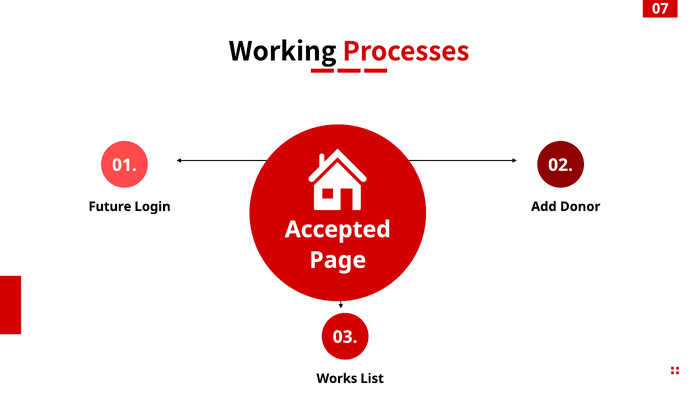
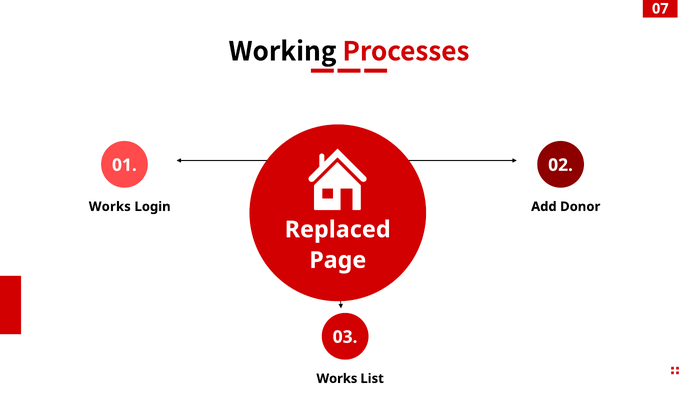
Future: Future -> Works (110, 206)
Accepted: Accepted -> Replaced (338, 229)
